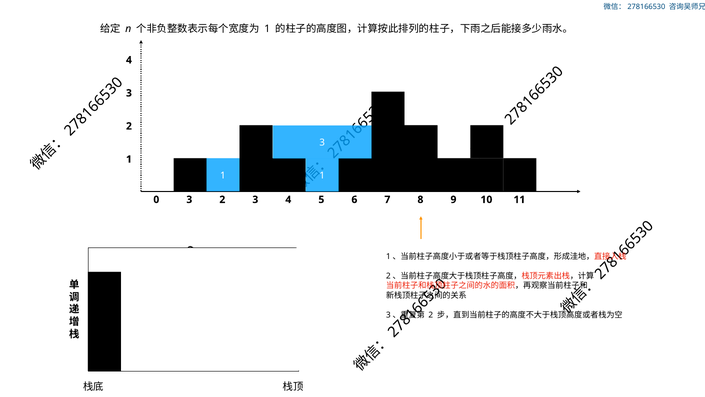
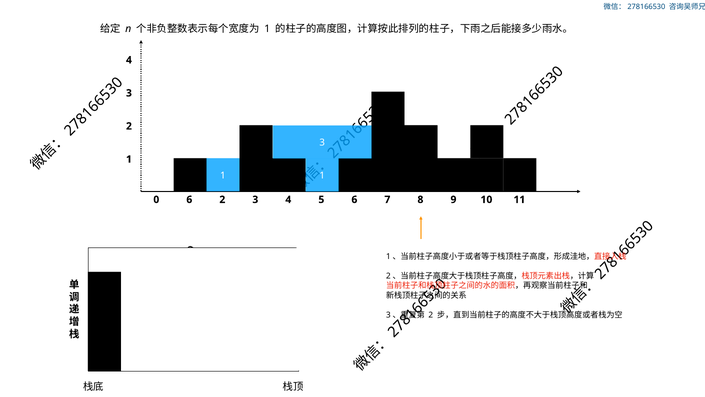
0 3: 3 -> 6 (189, 199)
